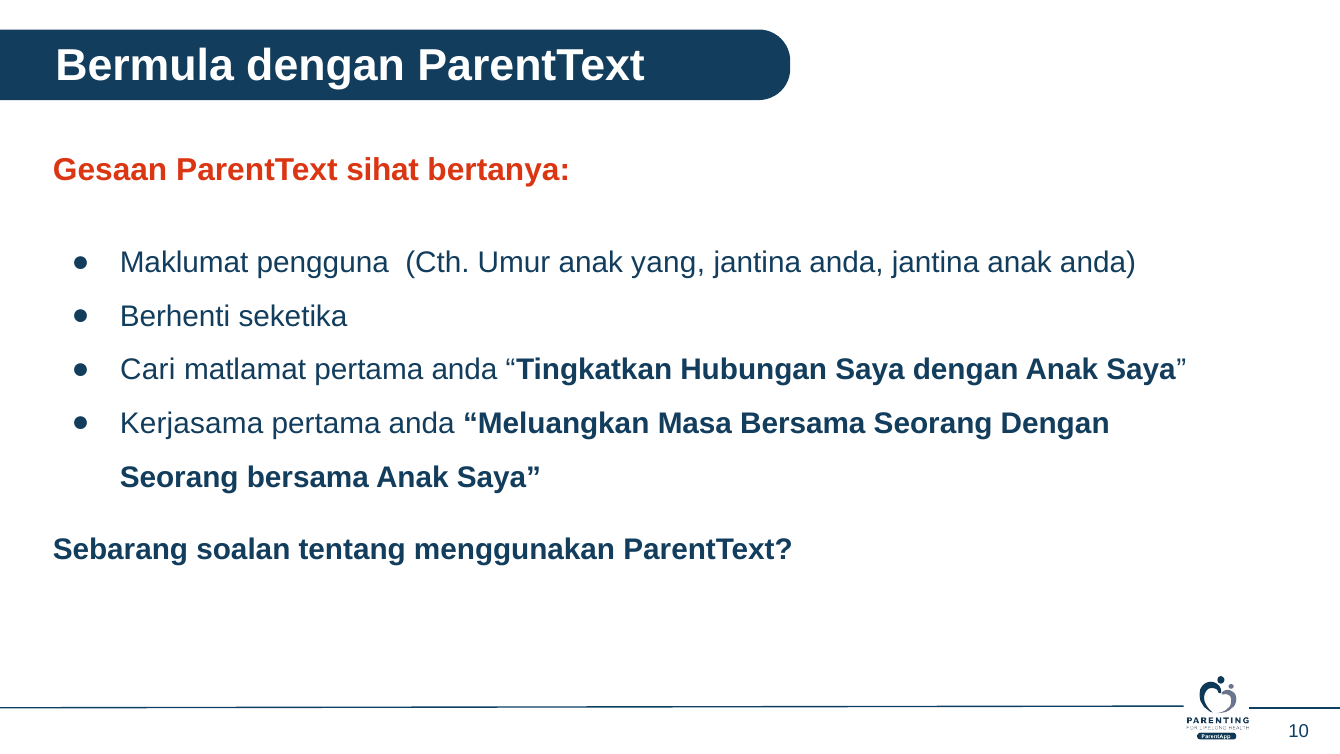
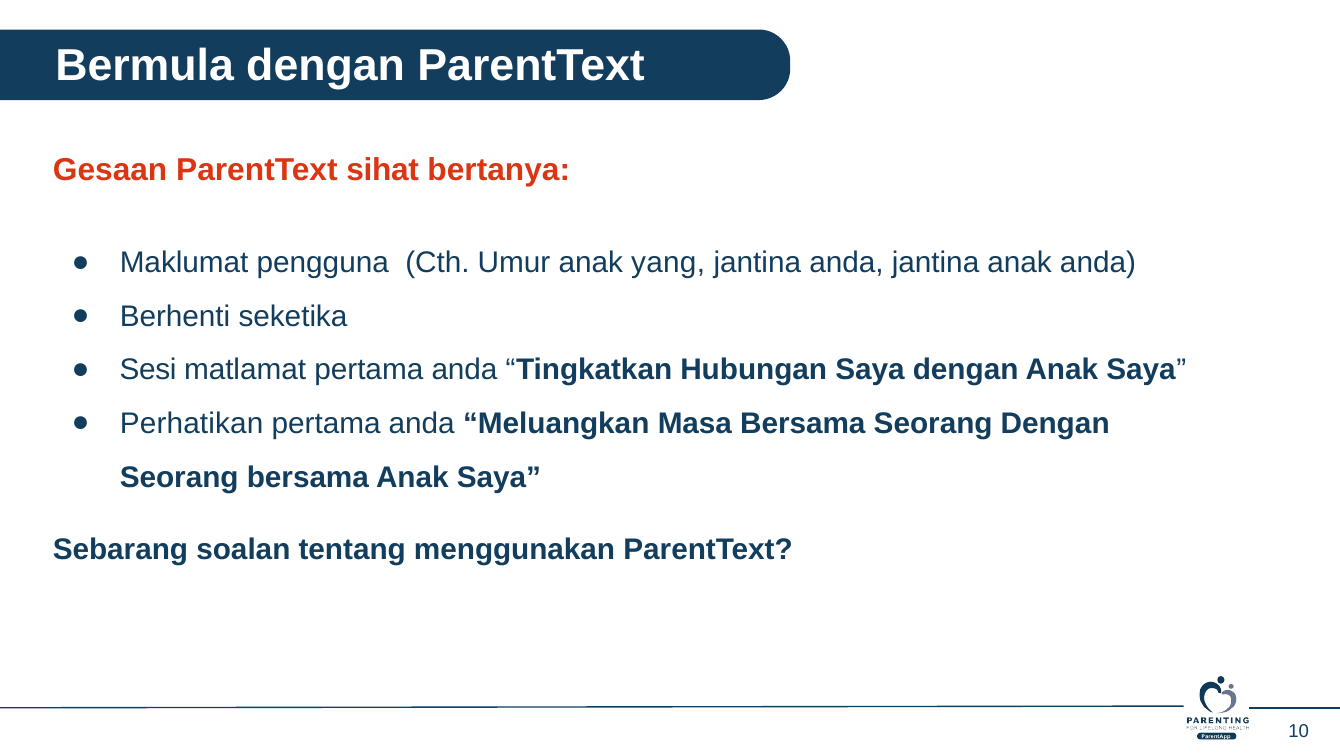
Cari: Cari -> Sesi (148, 370)
Kerjasama: Kerjasama -> Perhatikan (192, 424)
